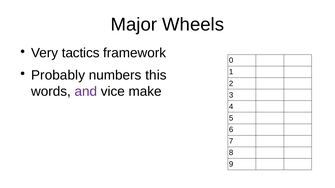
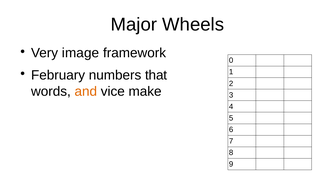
tactics: tactics -> image (81, 53)
Probably: Probably -> February (58, 75)
this: this -> that (156, 75)
and colour: purple -> orange (86, 92)
